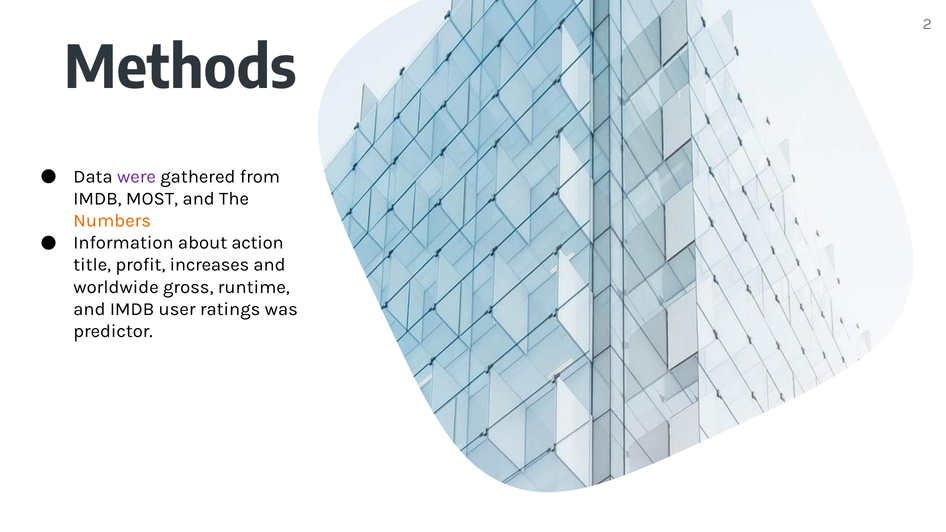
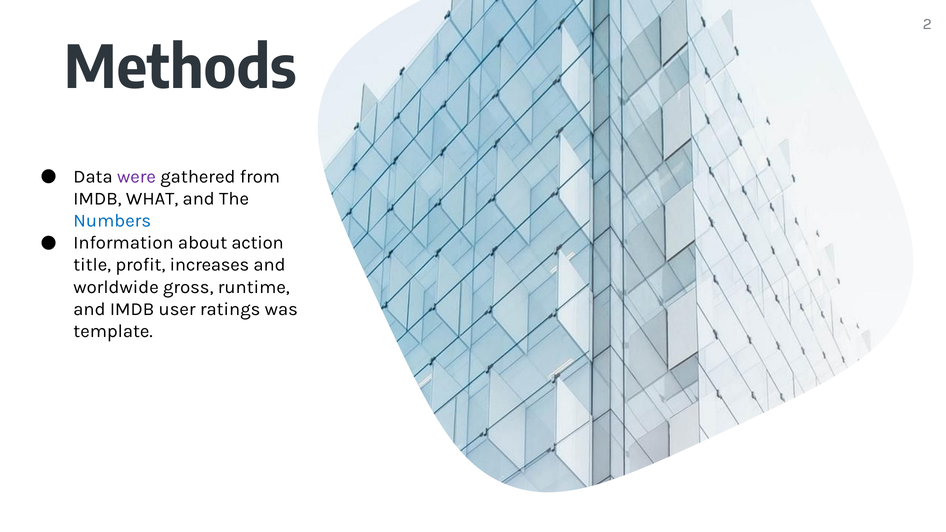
MOST: MOST -> WHAT (152, 199)
Numbers colour: orange -> blue (112, 221)
predictor: predictor -> template (113, 331)
